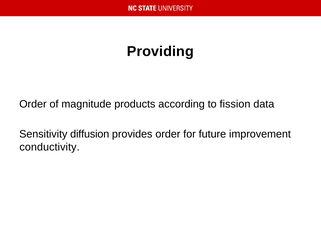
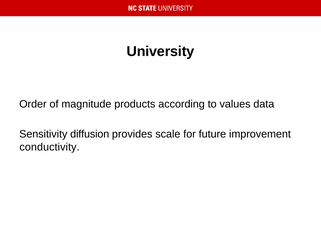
Providing: Providing -> University (160, 51)
fission: fission -> values (235, 104)
provides order: order -> scale (168, 134)
